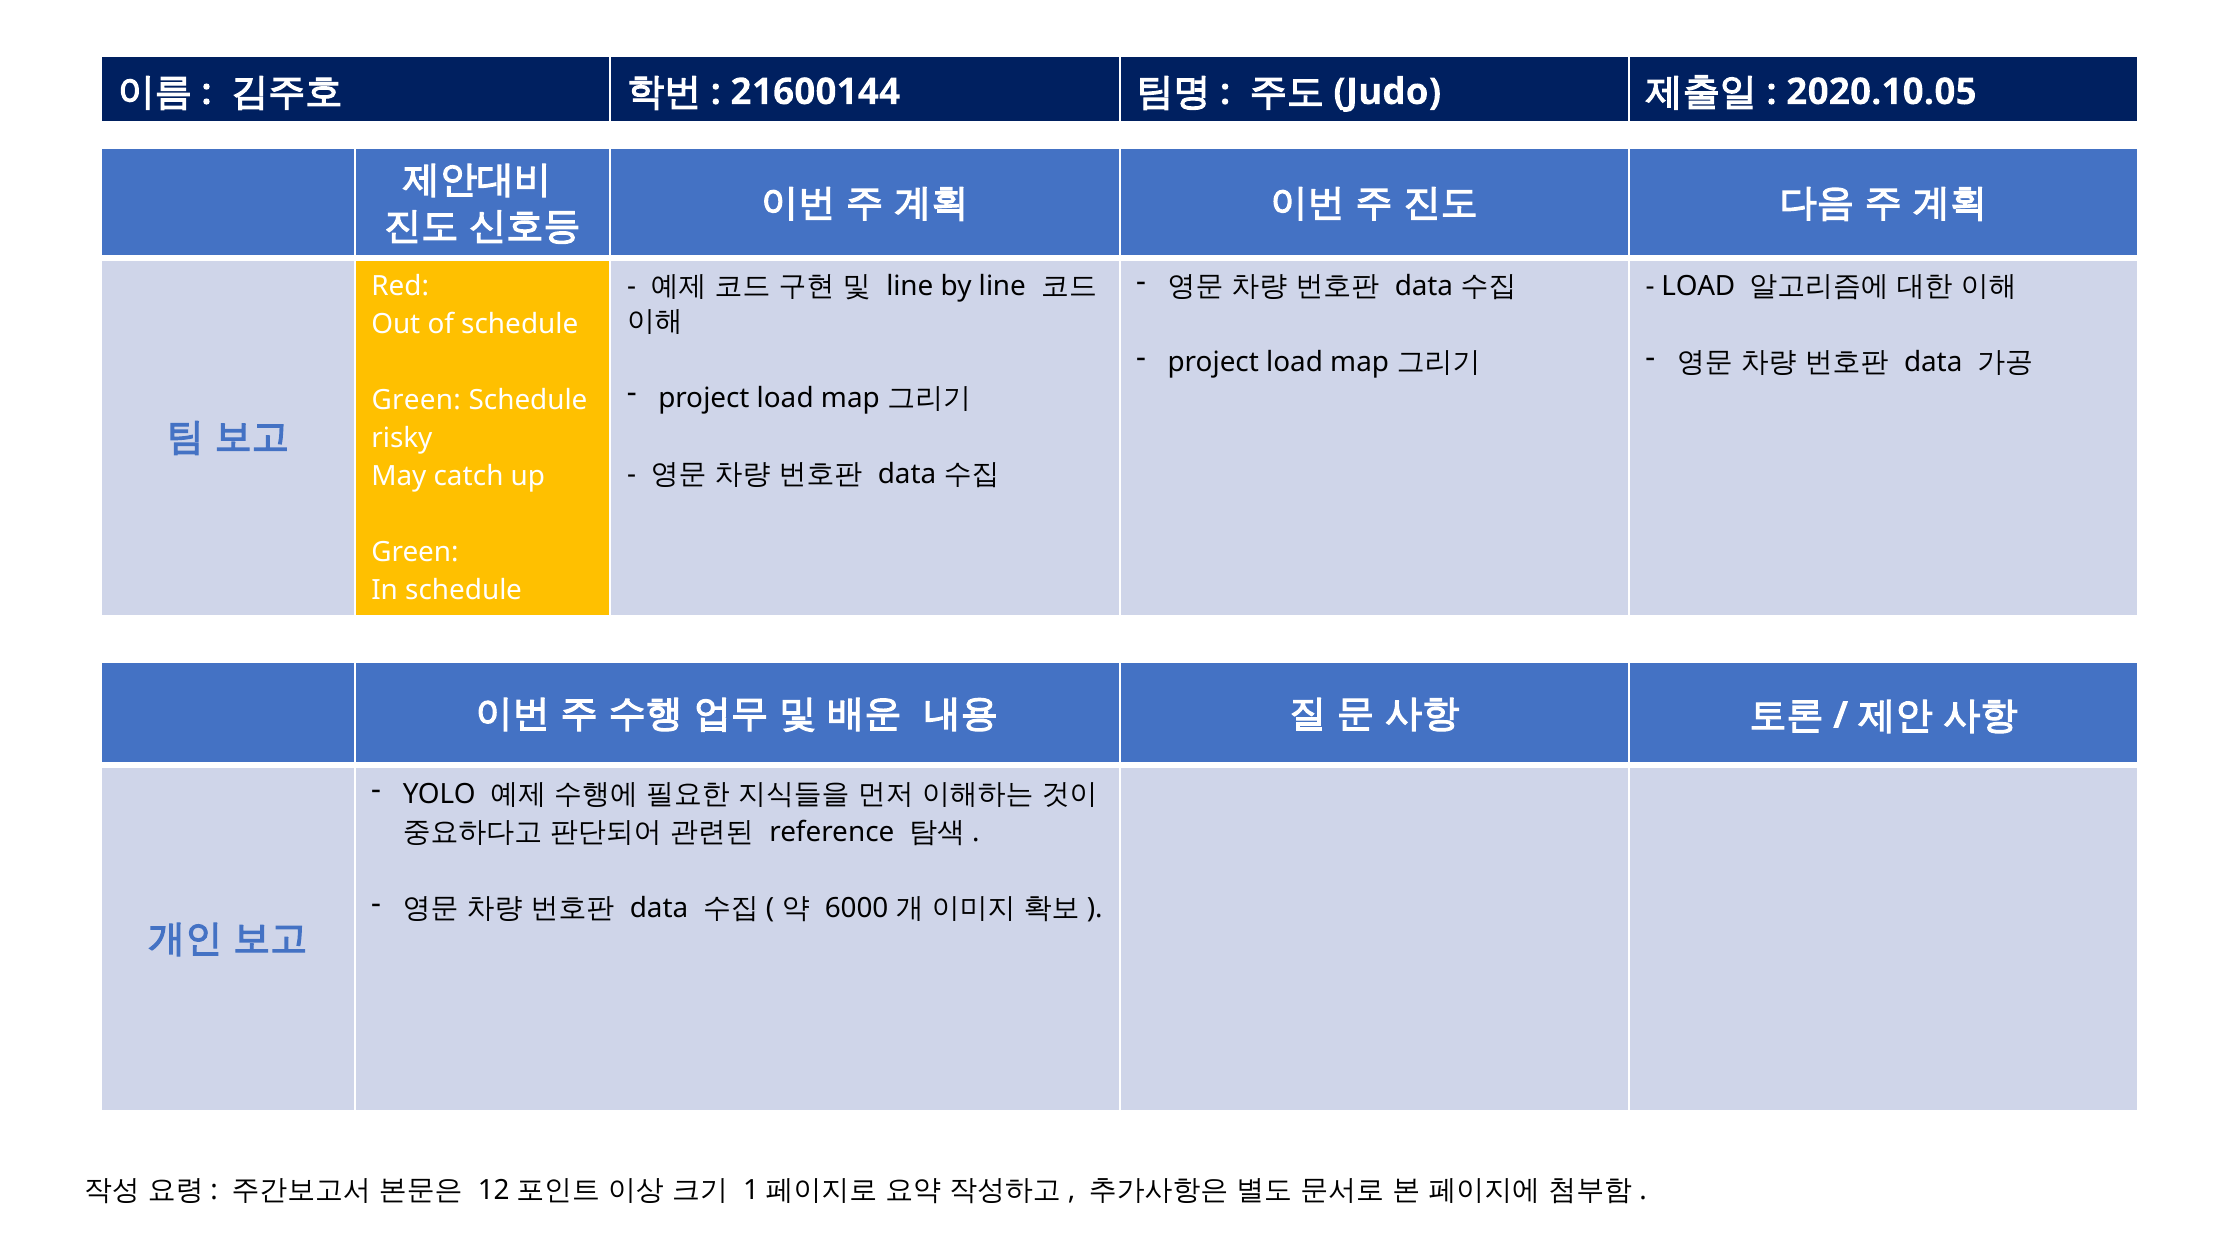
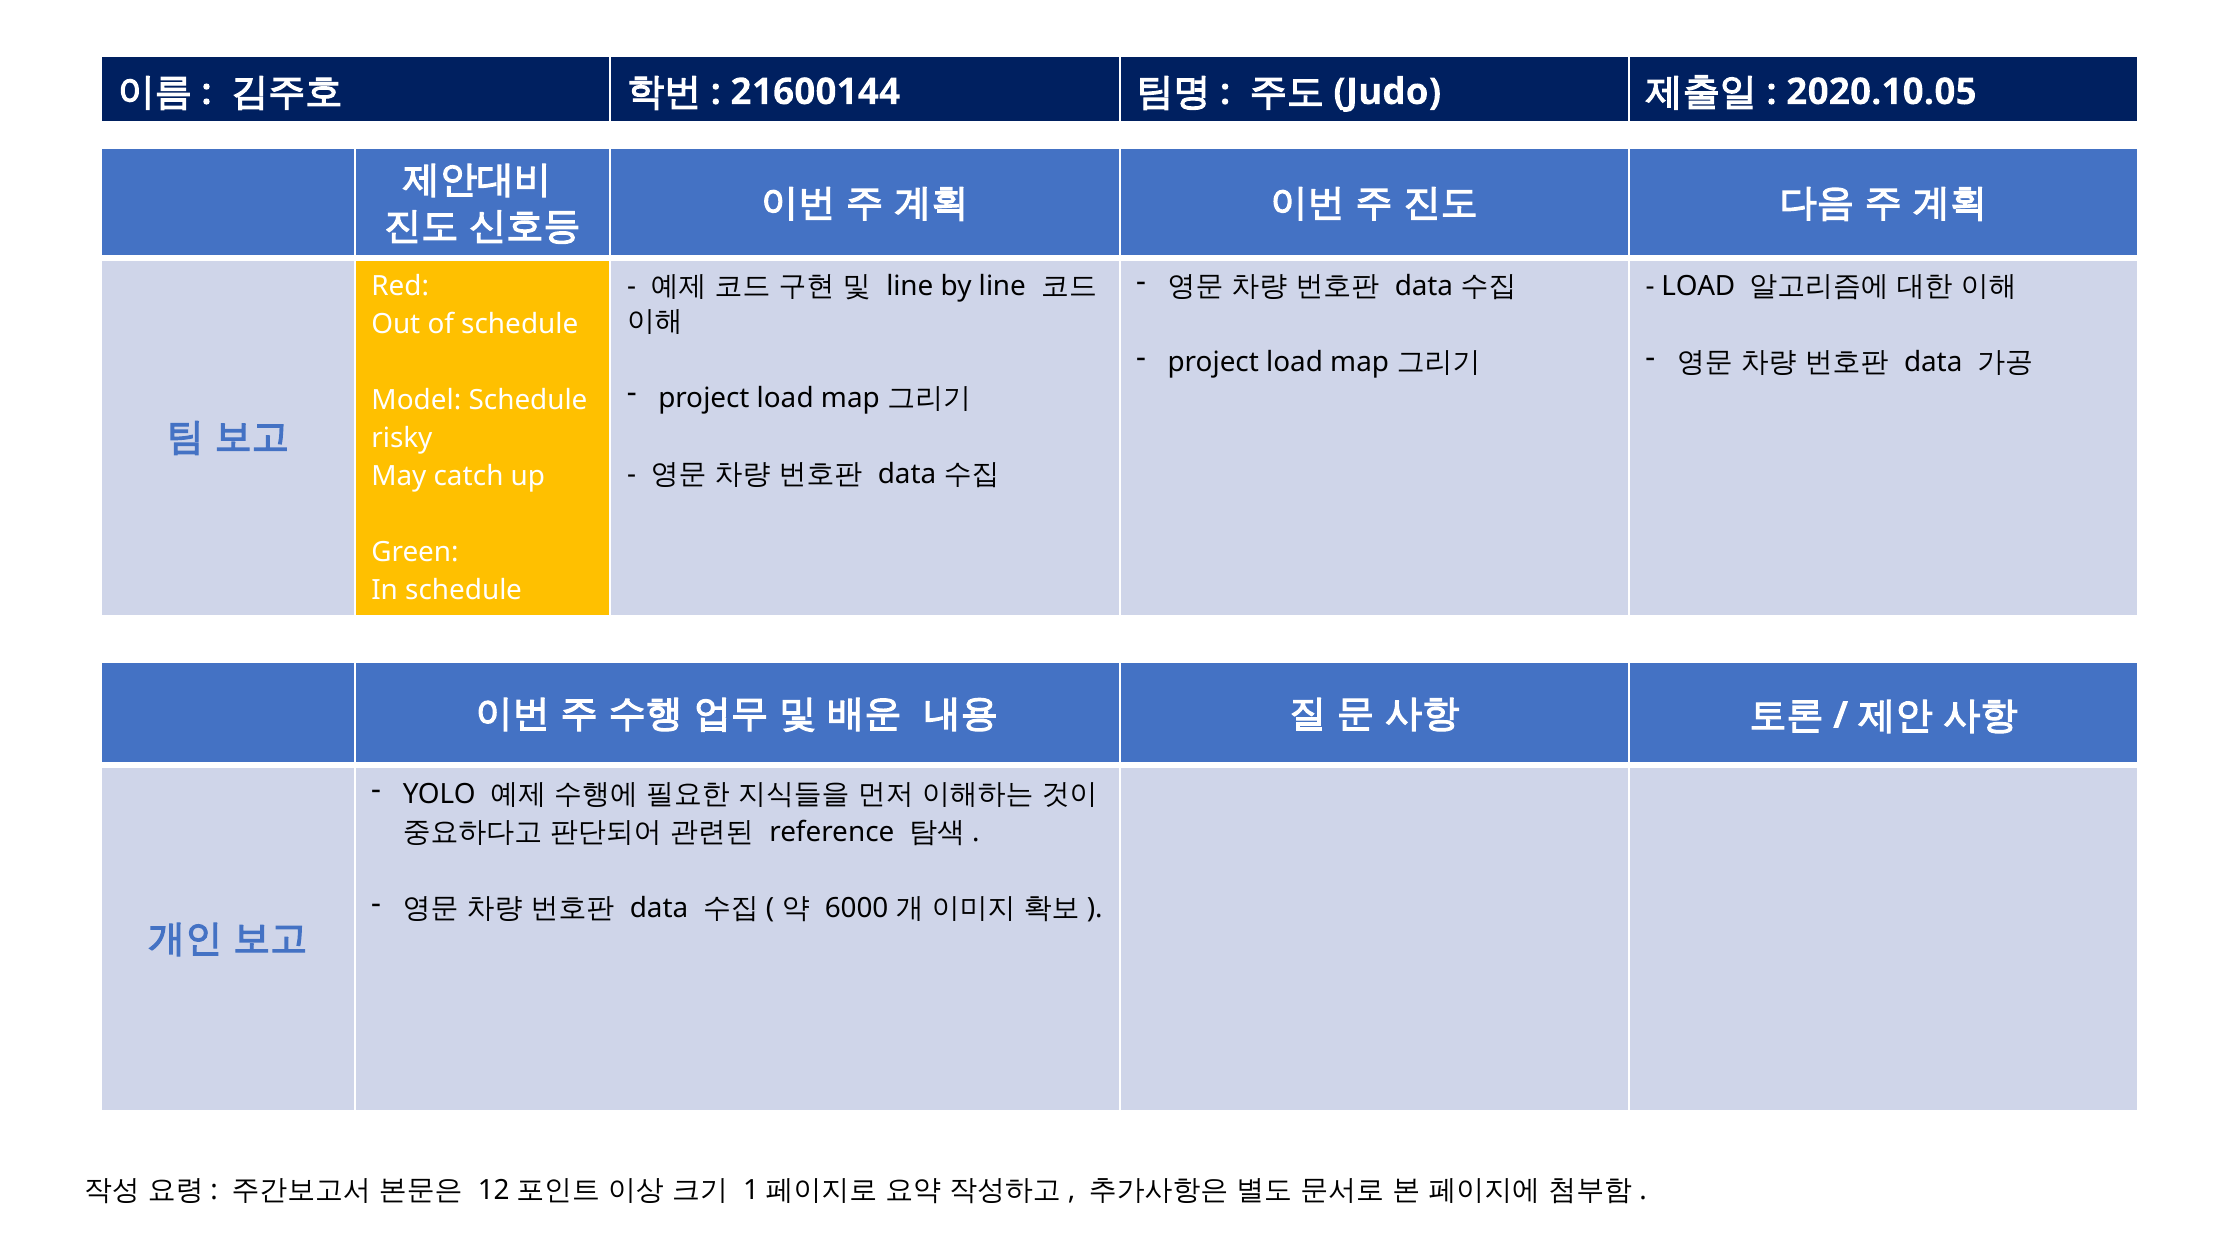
Green: Green -> Model (416, 401)
